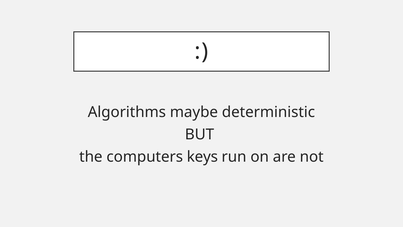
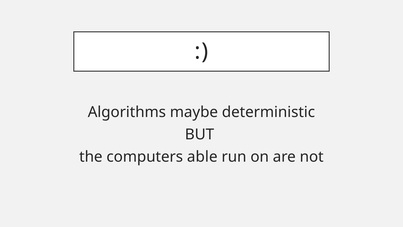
keys: keys -> able (202, 157)
